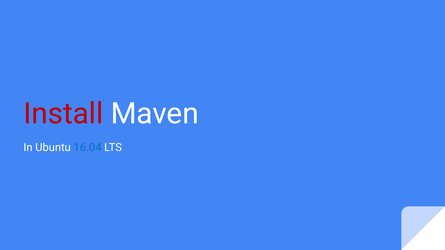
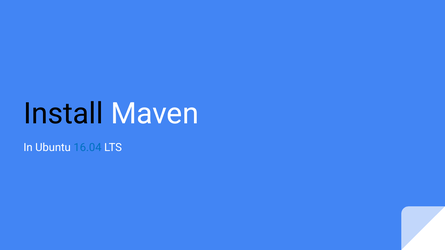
Install colour: red -> black (63, 114)
